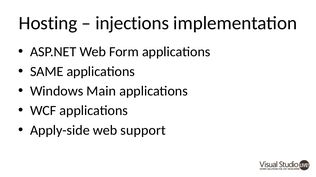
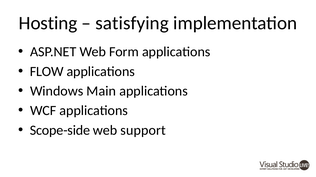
injections: injections -> satisfying (132, 23)
SAME: SAME -> FLOW (47, 72)
Apply-side: Apply-side -> Scope-side (60, 131)
